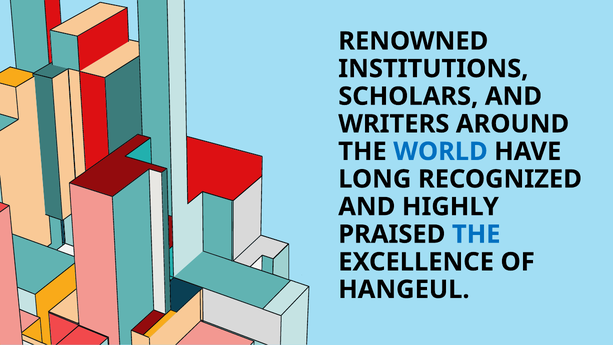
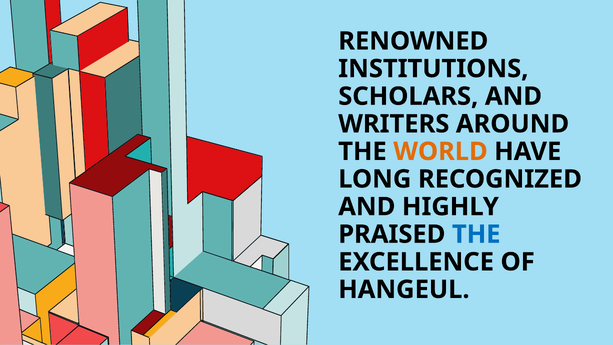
WORLD colour: blue -> orange (440, 151)
